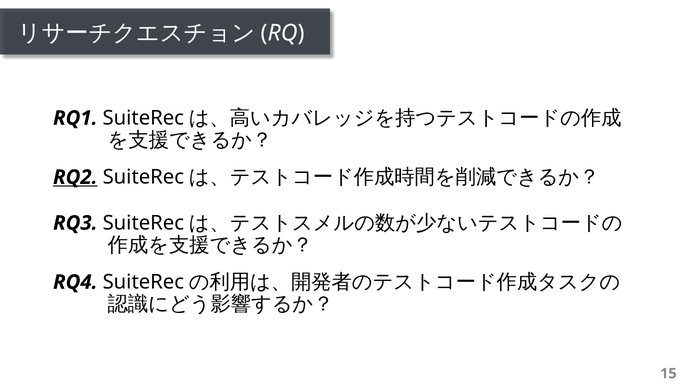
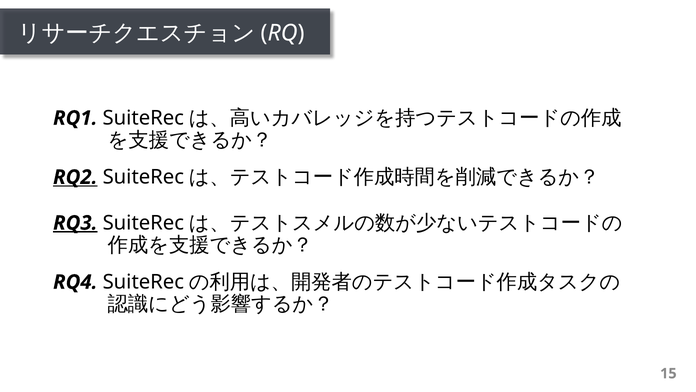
RQ3 underline: none -> present (75, 223)
